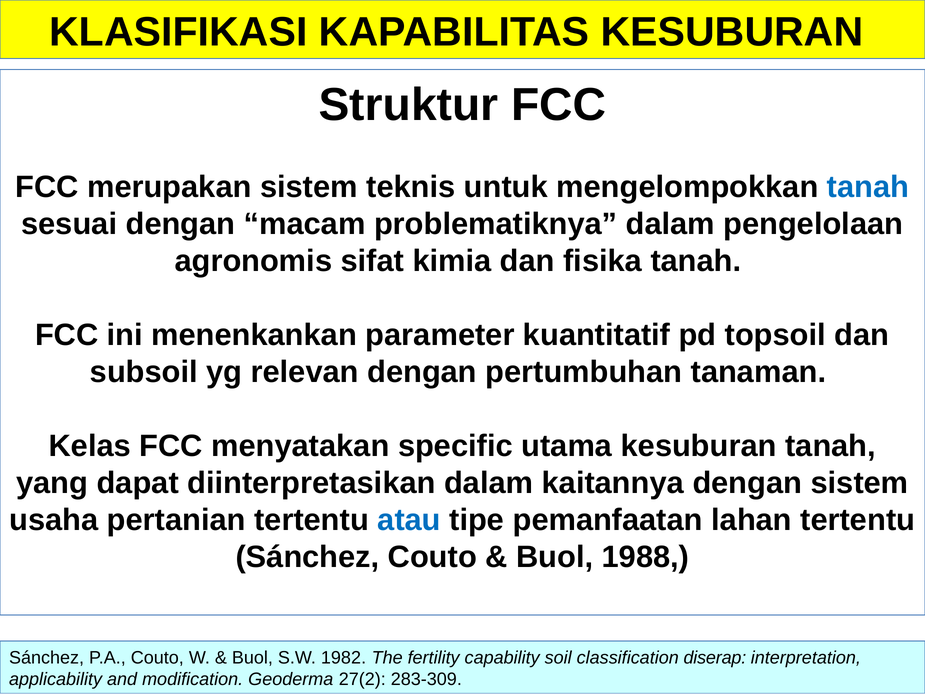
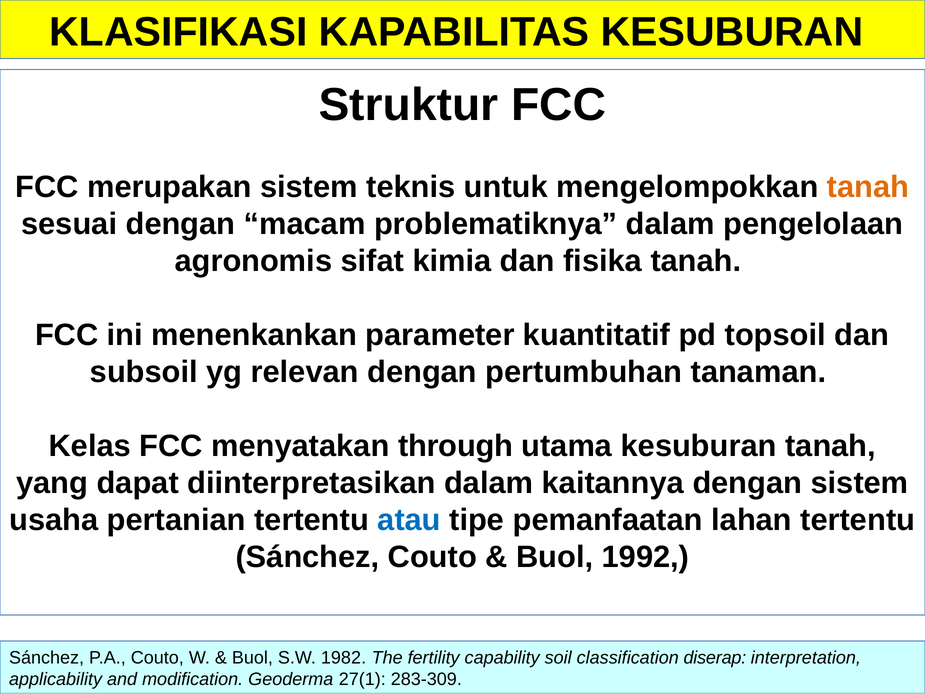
tanah colour: blue -> orange (868, 187)
specific: specific -> through (456, 446)
1988: 1988 -> 1992 (646, 557)
27(2: 27(2 -> 27(1 (362, 679)
